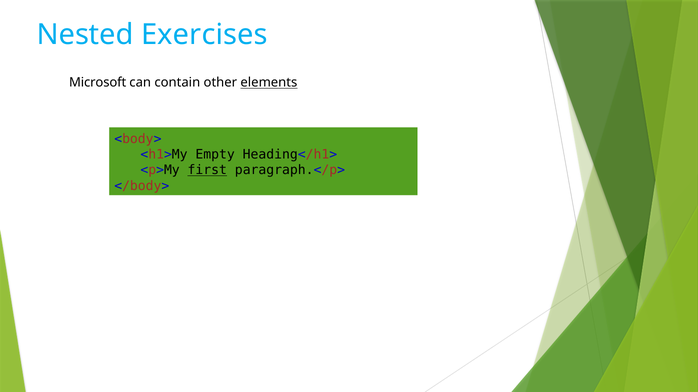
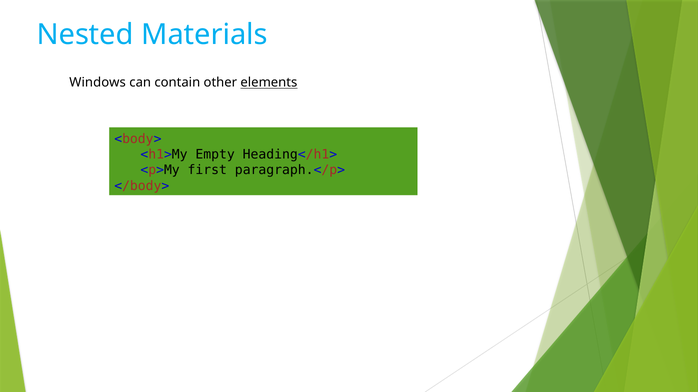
Exercises: Exercises -> Materials (205, 35)
Microsoft: Microsoft -> Windows (98, 83)
first underline: present -> none (207, 170)
